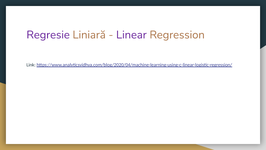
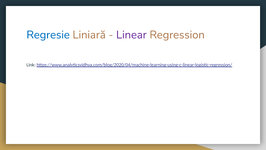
Regresie colour: purple -> blue (48, 35)
